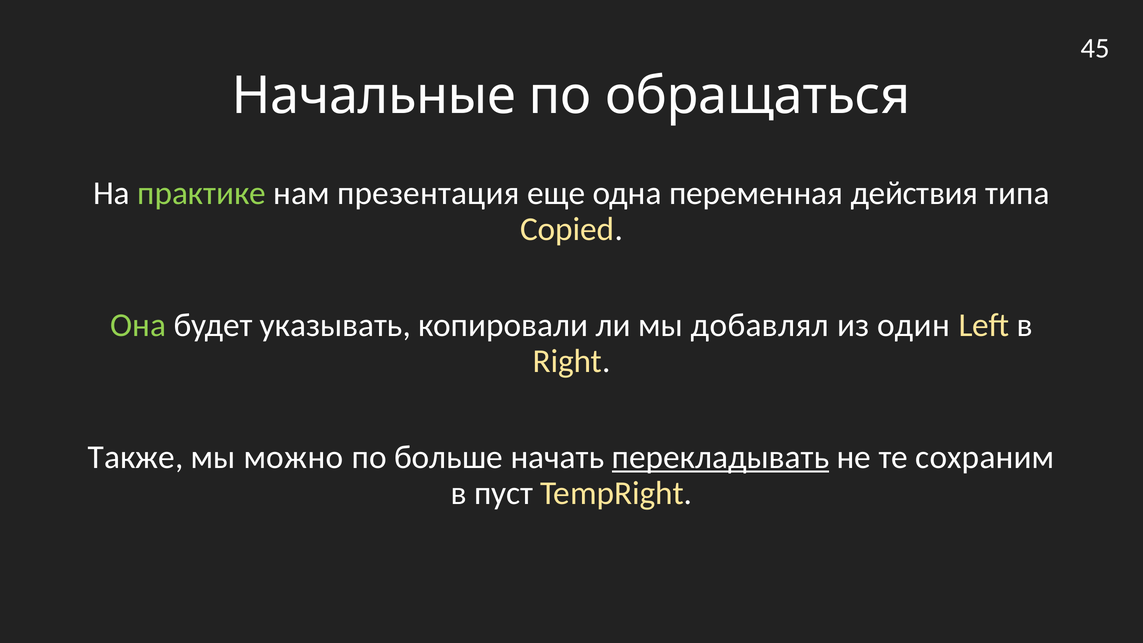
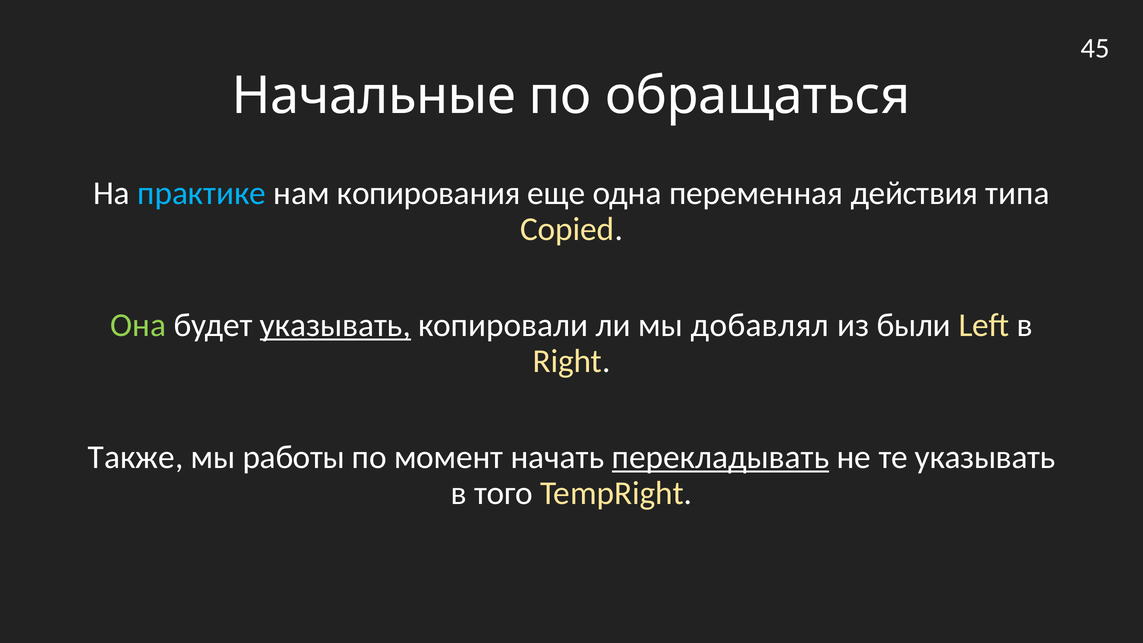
практике colour: light green -> light blue (202, 193)
презентация: презентация -> копирования (429, 193)
указывать underline: none -> present (335, 325)
один: один -> были (914, 325)
можно: можно -> работы (294, 457)
больше: больше -> момент (449, 457)
те сохраним: сохраним -> указывать (985, 457)
пуст: пуст -> того (504, 493)
